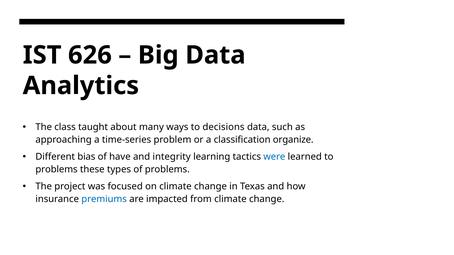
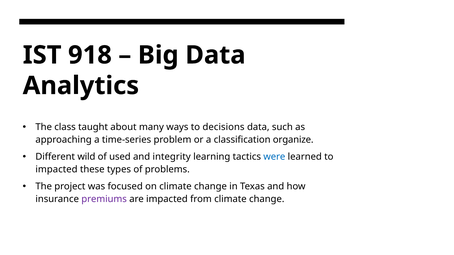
626: 626 -> 918 (90, 55)
bias: bias -> wild (86, 157)
have: have -> used (120, 157)
problems: problems -> impacted (56, 170)
premiums colour: blue -> purple (104, 199)
